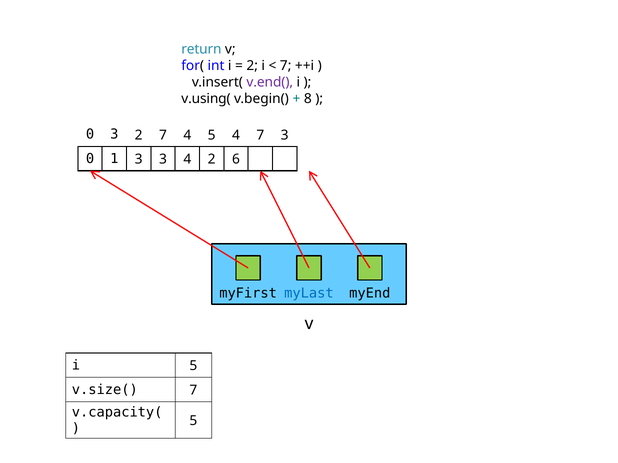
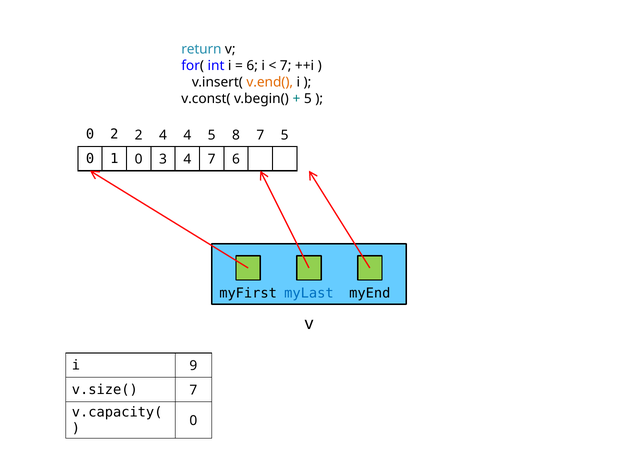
2: 2 -> 6 (252, 66)
v.end( colour: purple -> orange (270, 82)
v.using(: v.using( -> v.const( (206, 99)
8: 8 -> 5 (308, 99)
0 3: 3 -> 2 (114, 135)
2 7: 7 -> 4 (163, 135)
5 4: 4 -> 8 (236, 135)
7 3: 3 -> 5 (285, 135)
1 3: 3 -> 0 (139, 160)
4 2: 2 -> 7 (212, 160)
i 5: 5 -> 9 (193, 366)
5: 5 -> 0 (193, 421)
